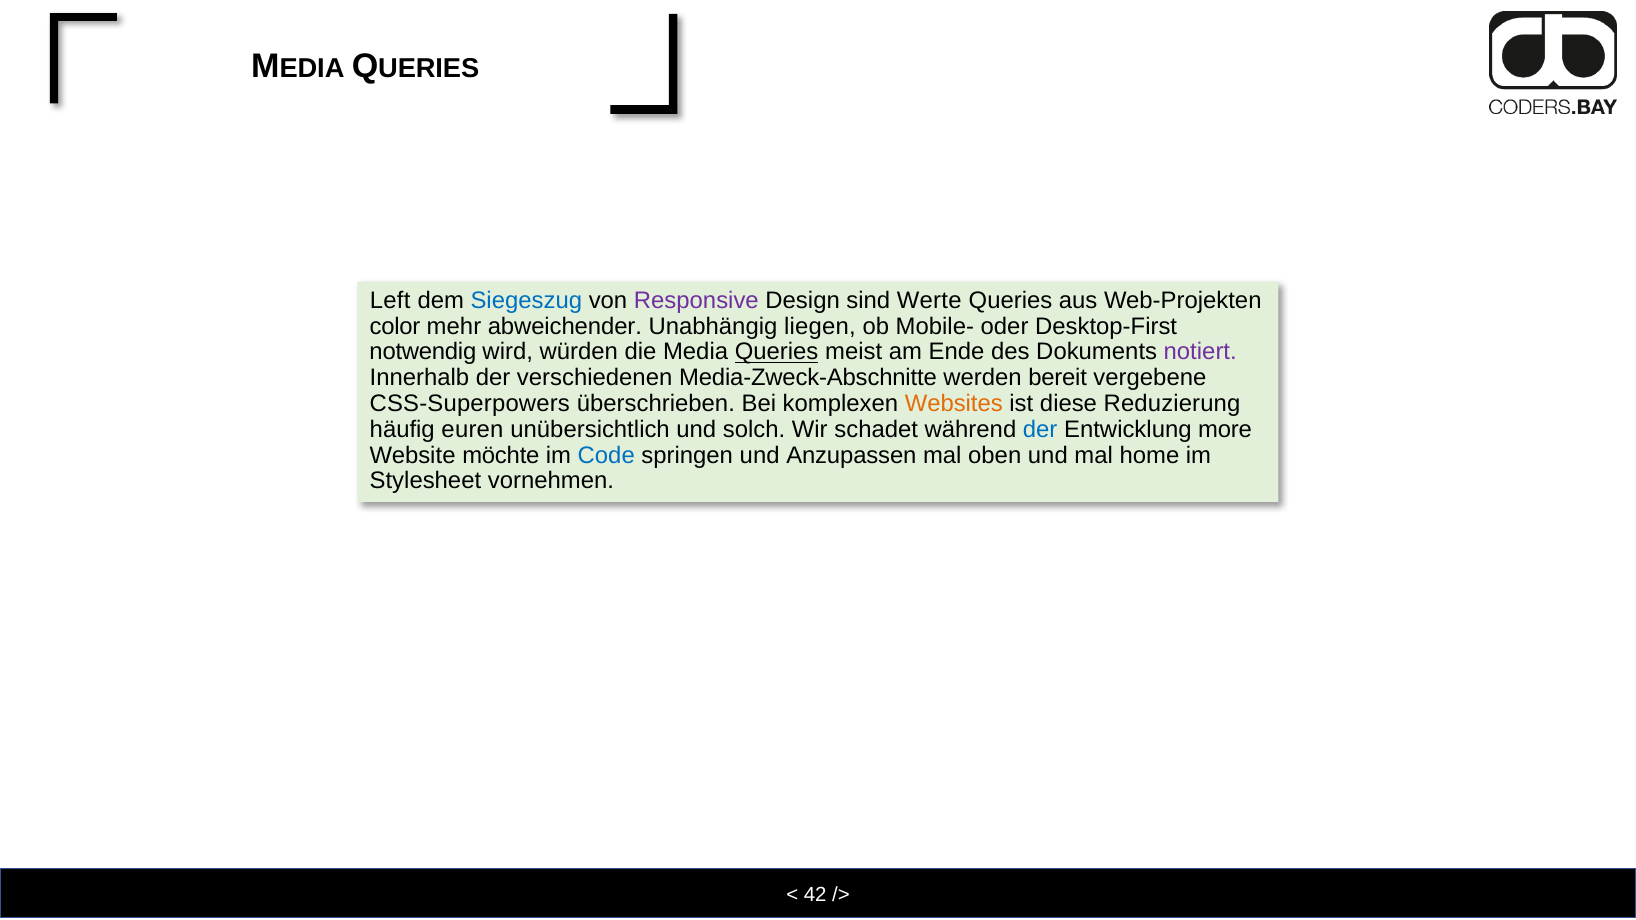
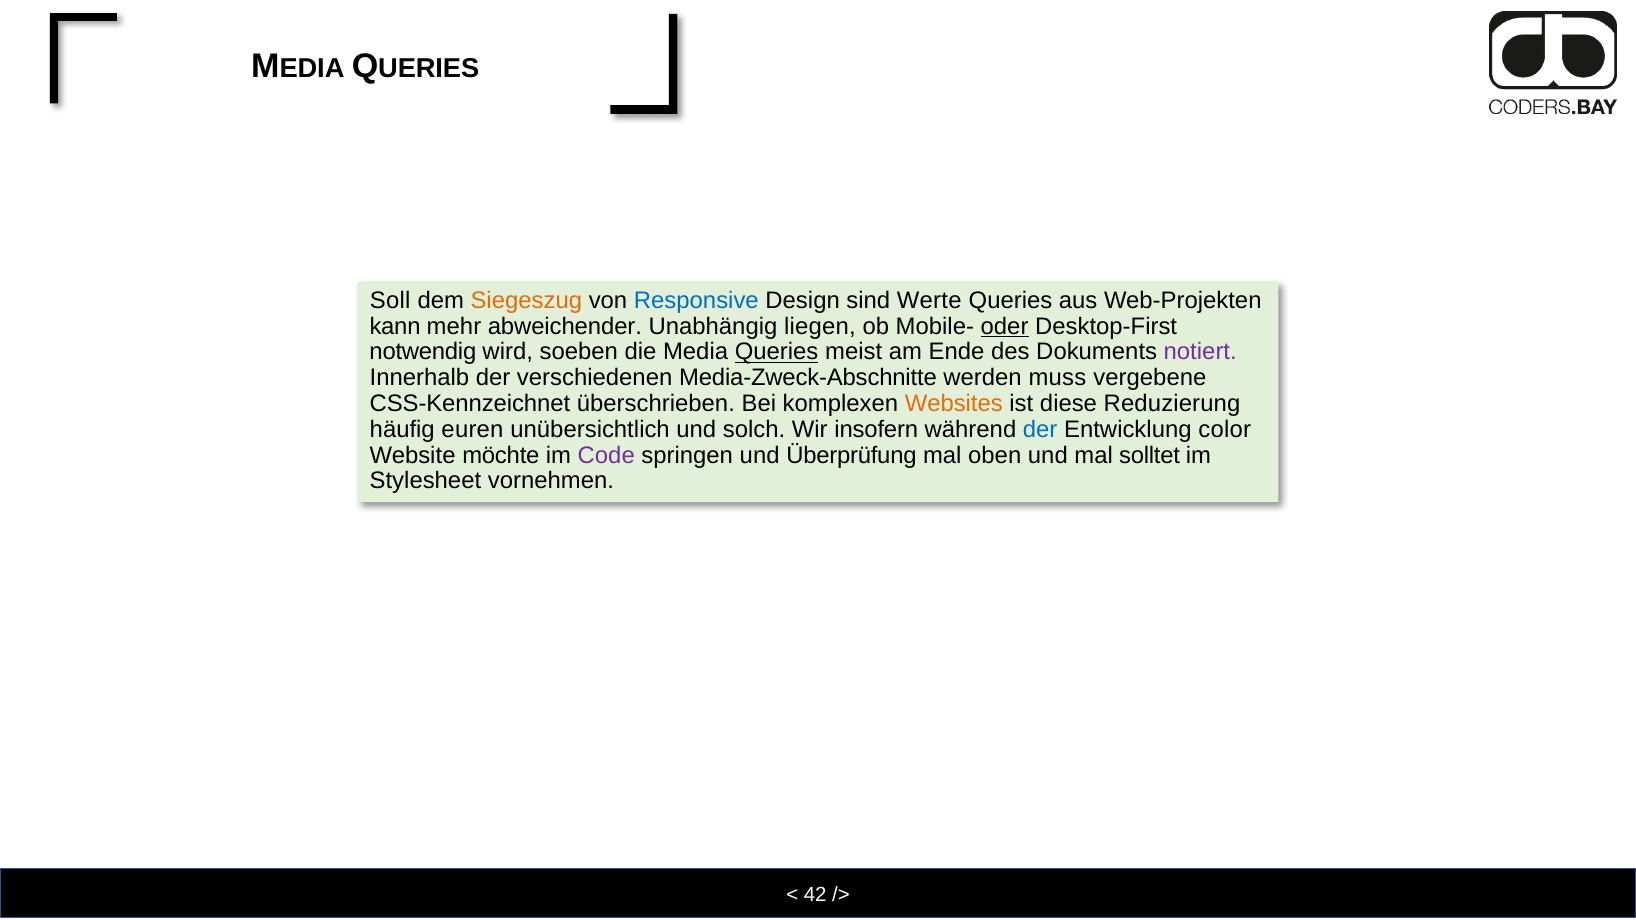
Left: Left -> Soll (390, 301)
Siegeszug colour: blue -> orange (526, 301)
Responsive colour: purple -> blue (696, 301)
color: color -> kann (395, 326)
oder underline: none -> present (1005, 326)
würden: würden -> soeben (579, 352)
bereit: bereit -> muss (1057, 378)
CSS-Superpowers: CSS-Superpowers -> CSS-Kennzeichnet (470, 404)
schadet: schadet -> insofern (876, 429)
more: more -> color (1225, 429)
Code colour: blue -> purple (606, 455)
Anzupassen: Anzupassen -> Überprüfung (851, 455)
home: home -> solltet (1150, 455)
